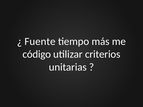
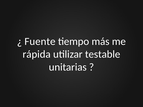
código: código -> rápida (37, 54)
criterios: criterios -> testable (103, 54)
